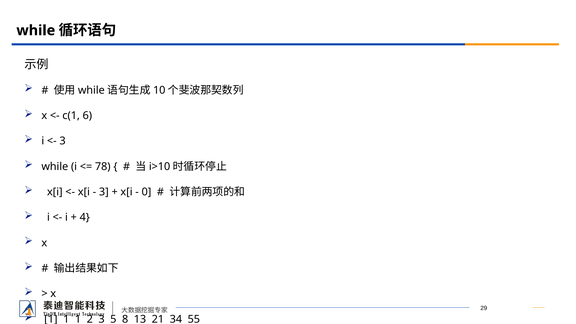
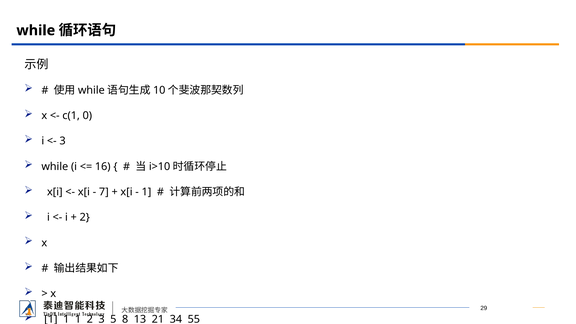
6: 6 -> 0 (87, 116)
78: 78 -> 16 (103, 167)
3: 3 -> 7 (104, 192)
0: 0 -> 1 (147, 192)
4: 4 -> 2 (85, 217)
